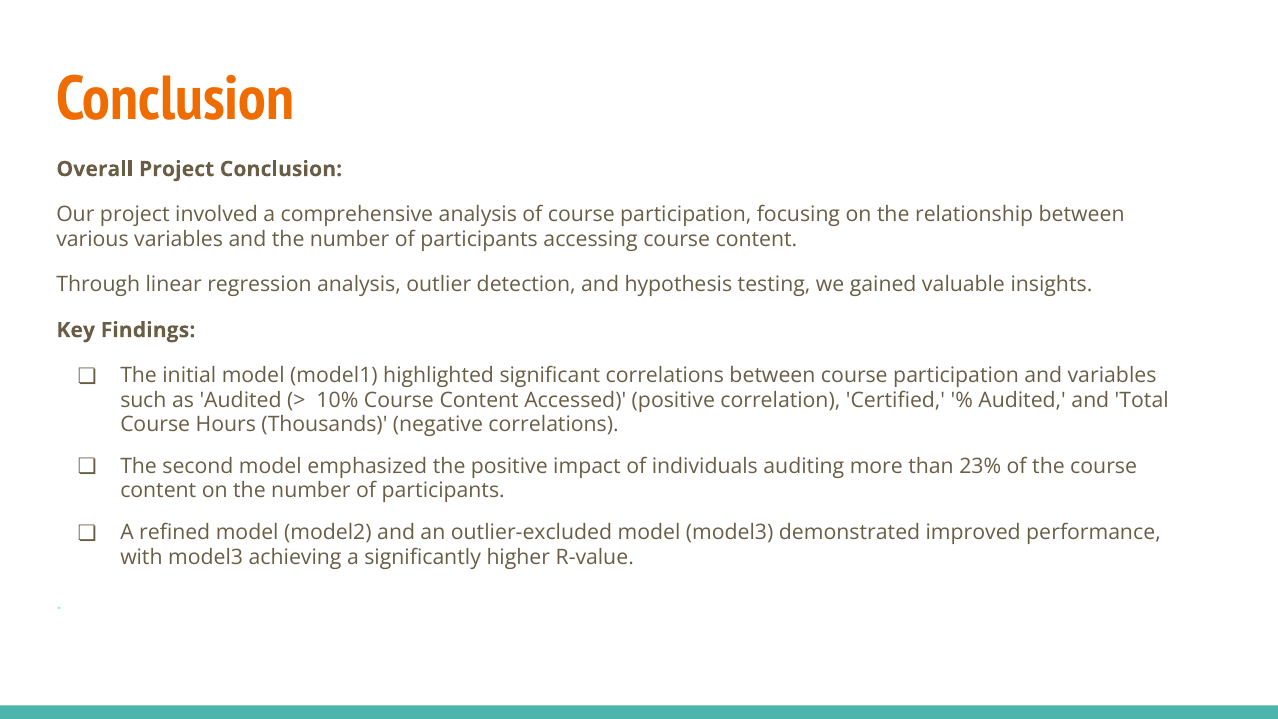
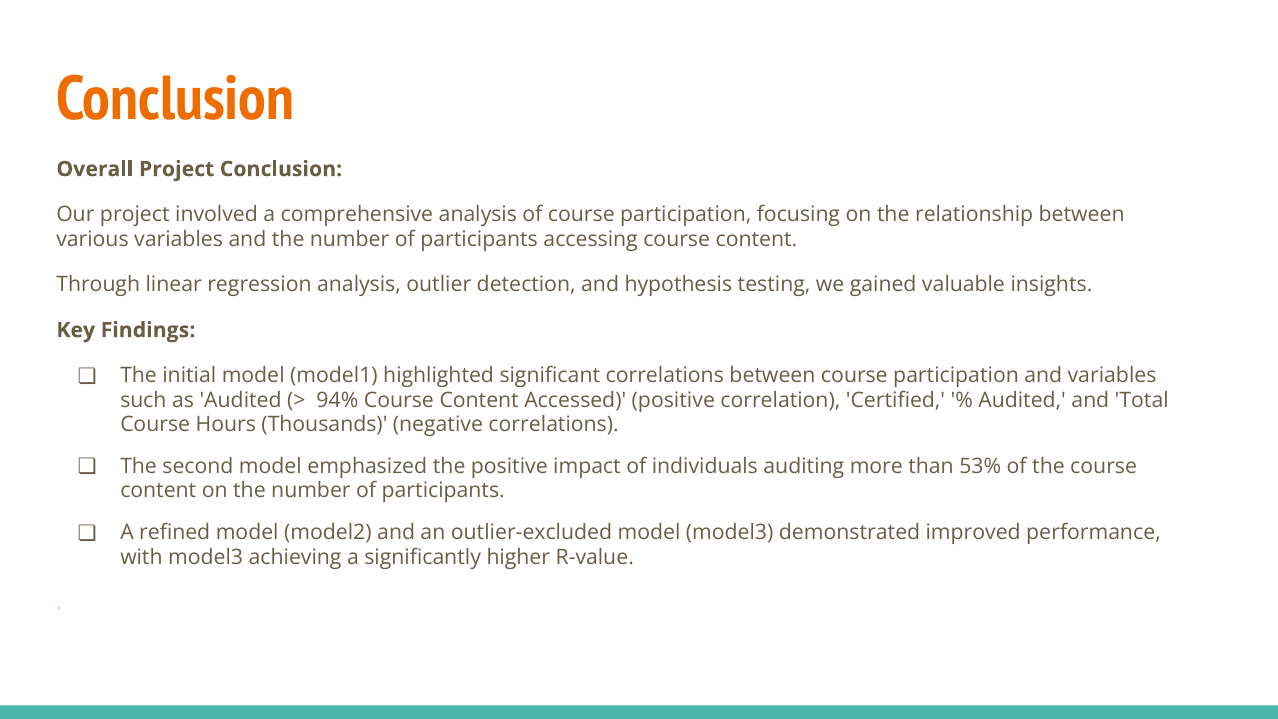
10%: 10% -> 94% (337, 400)
23%: 23% -> 53% (980, 466)
